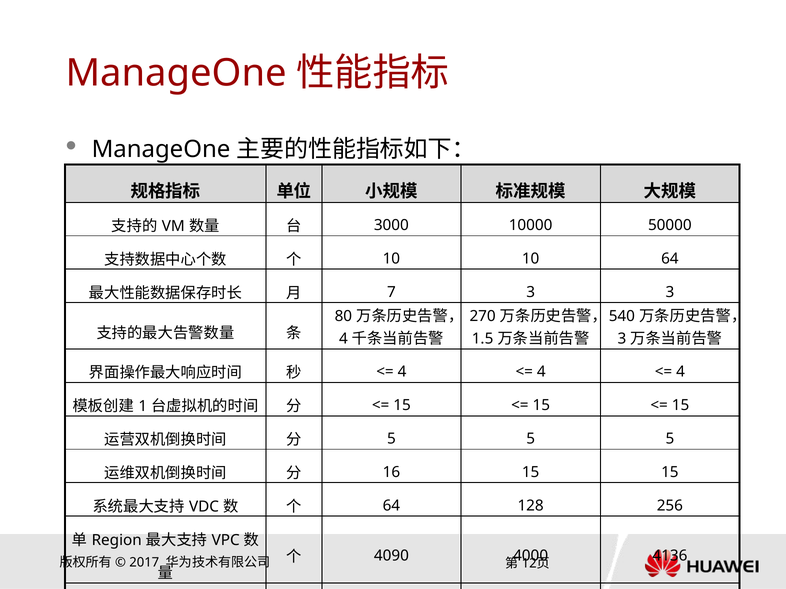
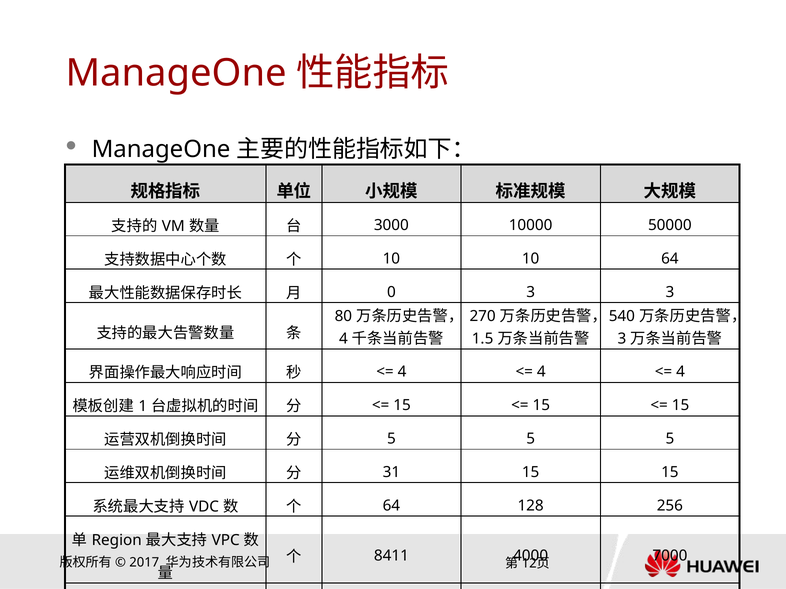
7: 7 -> 0 (391, 292)
16: 16 -> 31 (391, 472)
4090: 4090 -> 8411 (391, 556)
4136: 4136 -> 7000 (670, 556)
